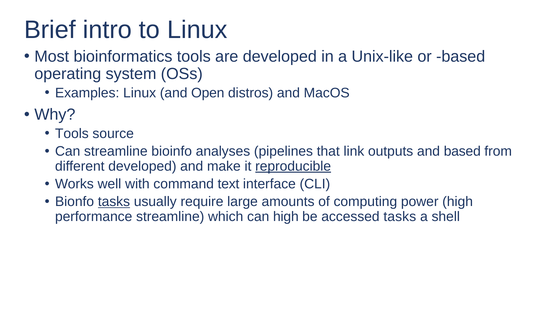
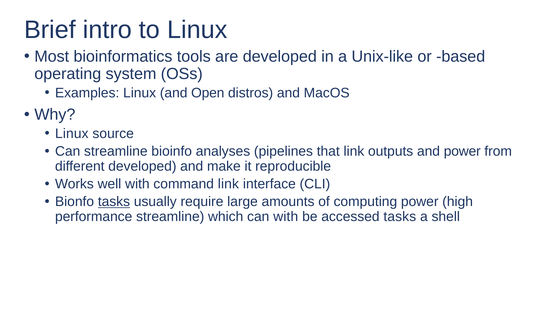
Tools: Tools -> Linux (72, 134)
and based: based -> power (462, 151)
reproducible underline: present -> none (293, 166)
command text: text -> link (228, 184)
can high: high -> with (286, 217)
